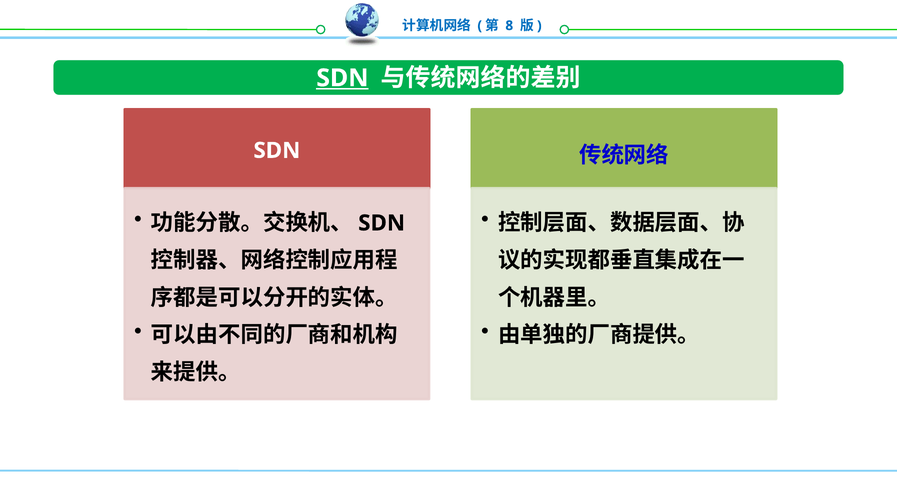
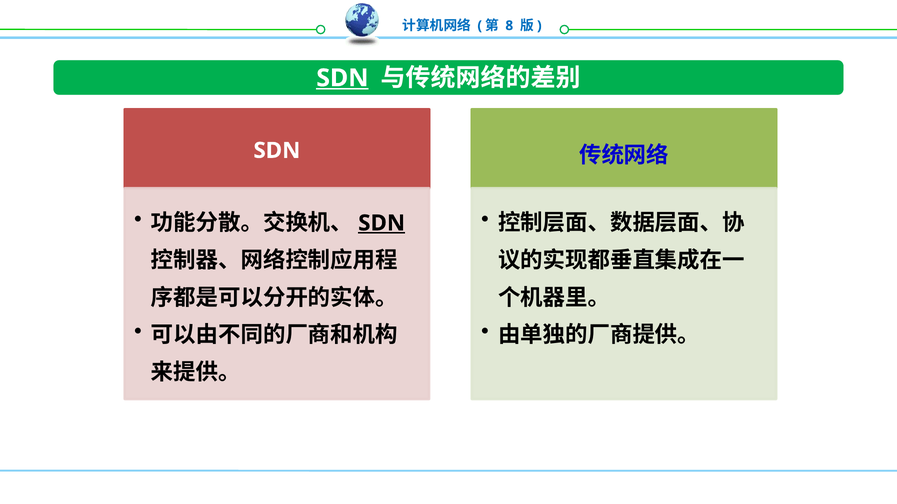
SDN underline: none -> present (382, 223)
